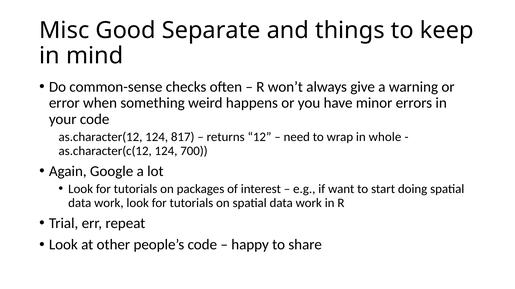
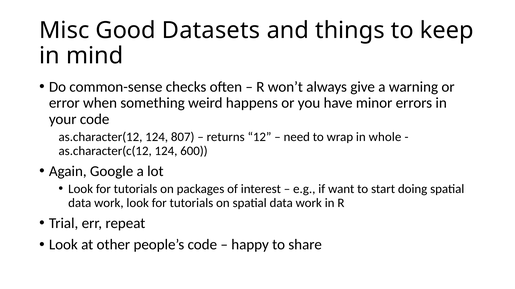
Separate: Separate -> Datasets (211, 31)
817: 817 -> 807 (183, 137)
700: 700 -> 600 (194, 151)
